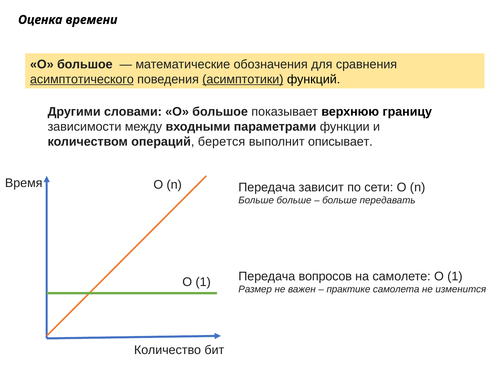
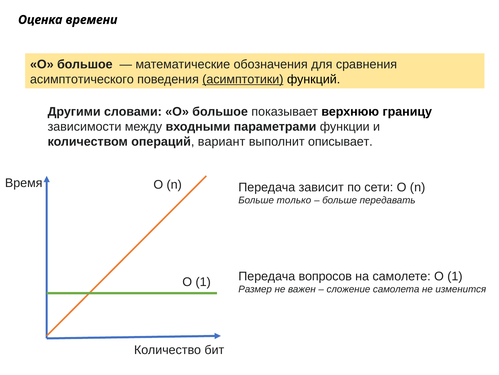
асимптотического underline: present -> none (82, 79)
берется: берется -> вариант (222, 142)
Больше больше: больше -> только (294, 200)
практике: практике -> сложение (348, 289)
